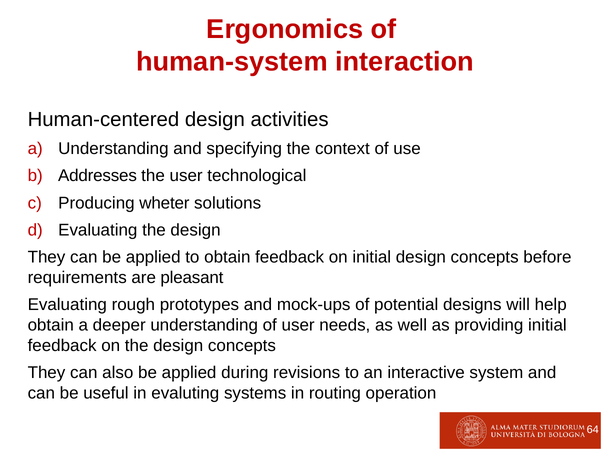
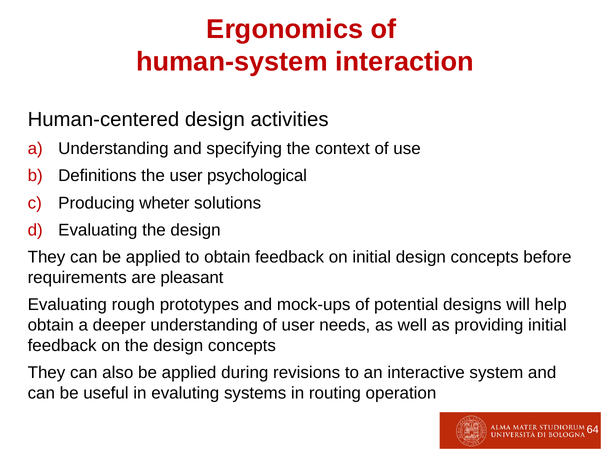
Addresses: Addresses -> Definitions (97, 176)
technological: technological -> psychological (257, 176)
